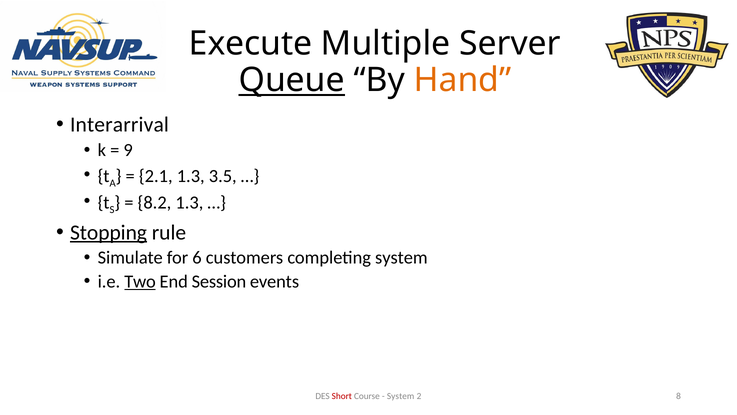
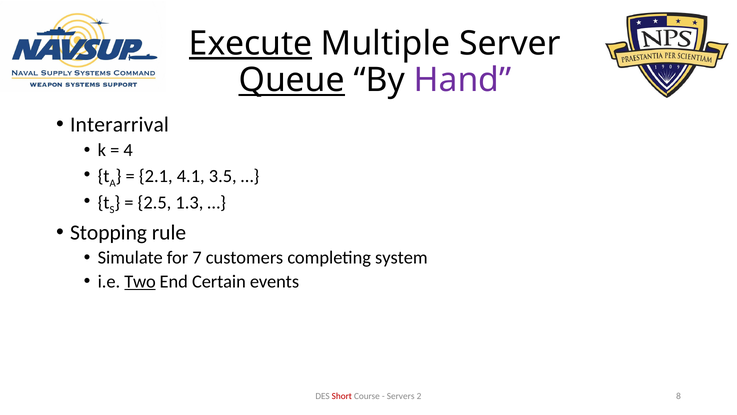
Execute underline: none -> present (251, 44)
Hand colour: orange -> purple (463, 80)
9: 9 -> 4 (128, 150)
2.1 1.3: 1.3 -> 4.1 (191, 176)
8.2: 8.2 -> 2.5 (154, 202)
Stopping underline: present -> none (108, 232)
6: 6 -> 7 (197, 258)
Session: Session -> Certain (219, 281)
System: System -> Servers (401, 396)
